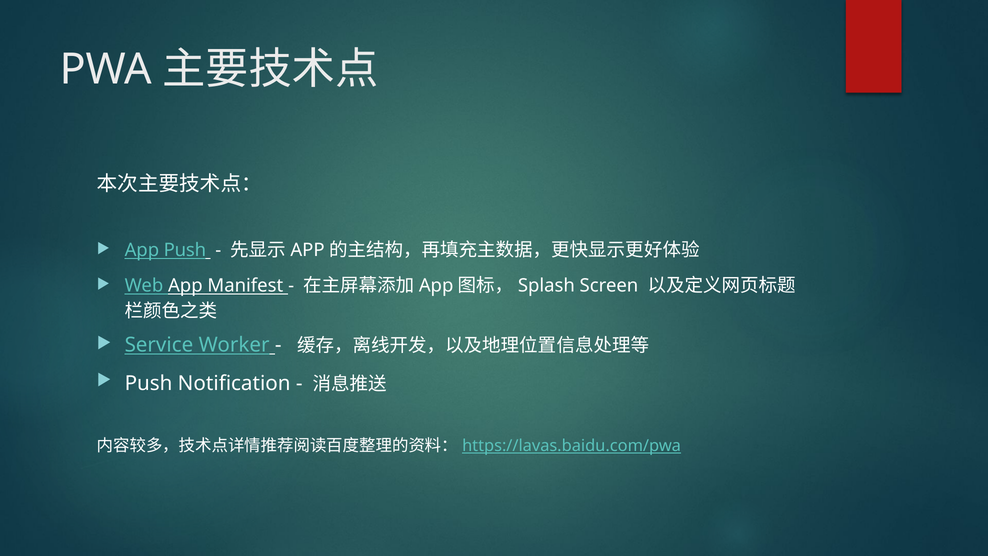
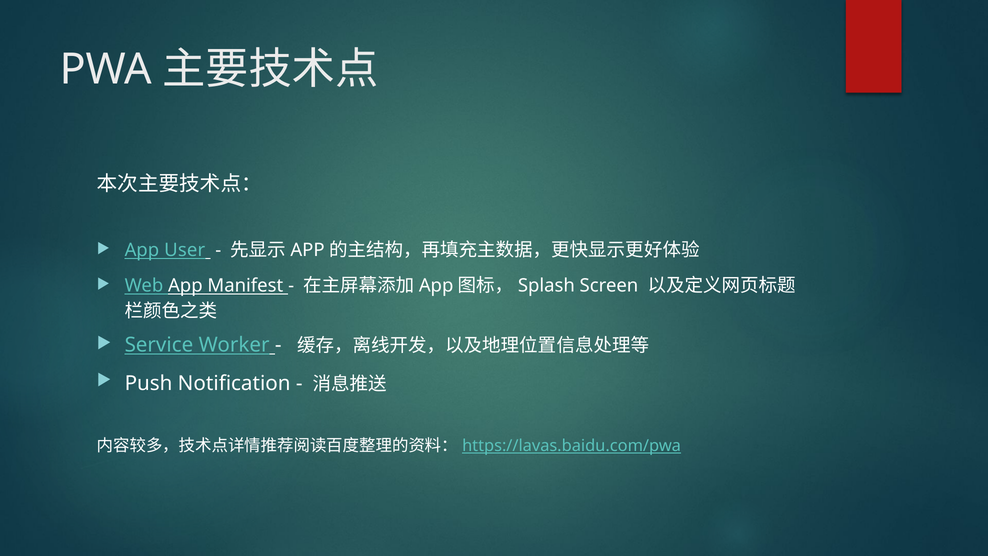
App Push: Push -> User (185, 250)
